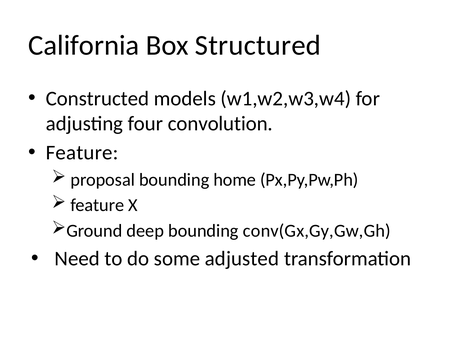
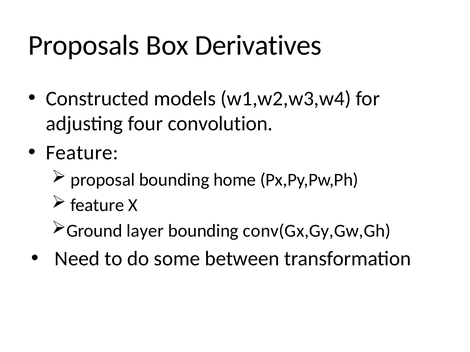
California: California -> Proposals (84, 45)
Structured: Structured -> Derivatives (258, 45)
deep: deep -> layer (145, 231)
adjusted: adjusted -> between (242, 259)
